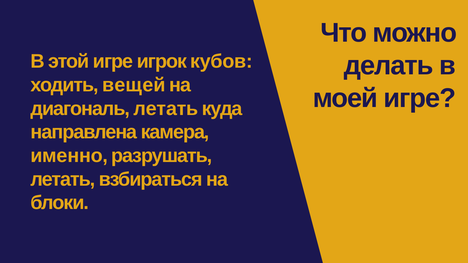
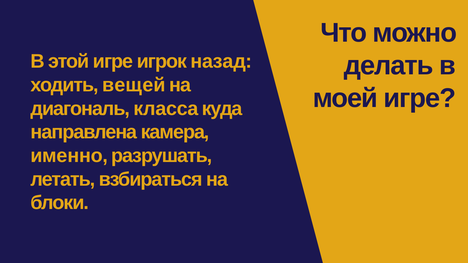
кубов: кубов -> назад (221, 61)
диагональ летать: летать -> класса (166, 109)
